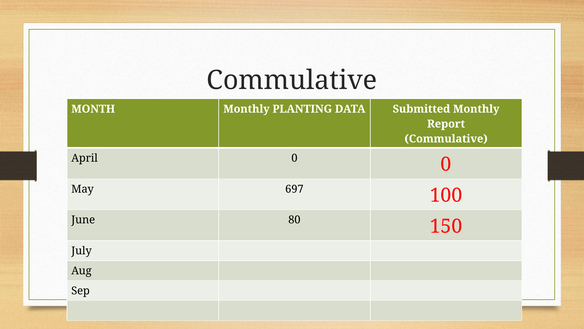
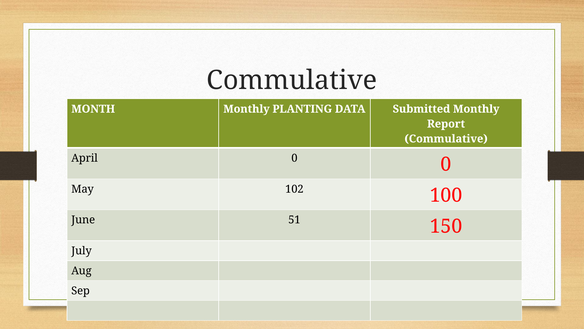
697: 697 -> 102 (294, 189)
80: 80 -> 51 (294, 220)
